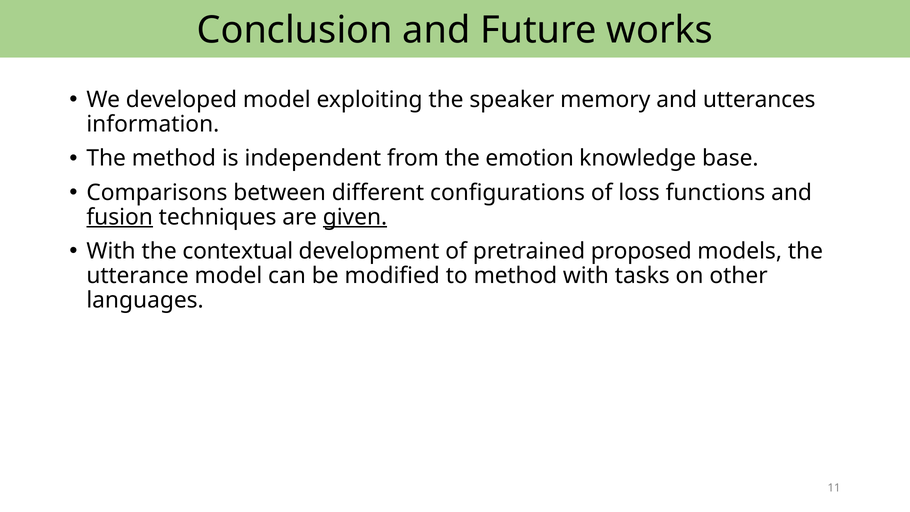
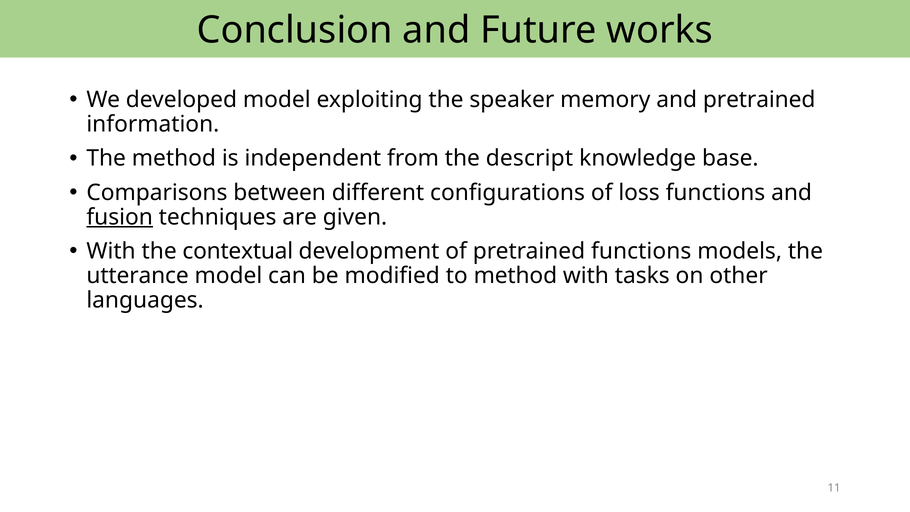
and utterances: utterances -> pretrained (759, 100)
emotion: emotion -> descript (529, 158)
given underline: present -> none (355, 217)
pretrained proposed: proposed -> functions (641, 251)
